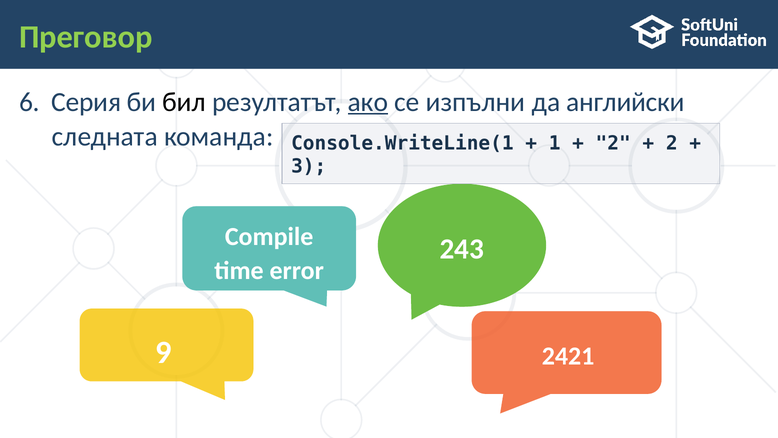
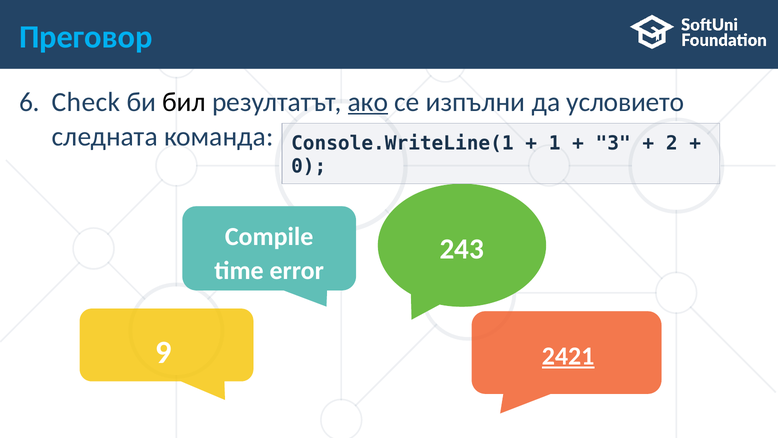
Преговор colour: light green -> light blue (86, 37)
Серия: Серия -> Check (86, 102)
английски: английски -> условието (625, 102)
2: 2 -> 3 (613, 143)
3: 3 -> 0 (309, 166)
2421 underline: none -> present (568, 356)
